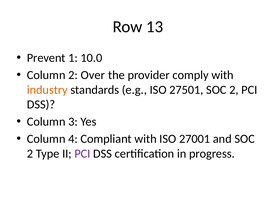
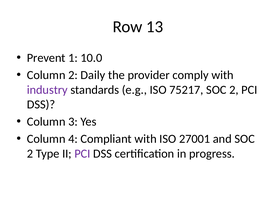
Over: Over -> Daily (93, 75)
industry colour: orange -> purple (47, 90)
27501: 27501 -> 75217 (186, 90)
